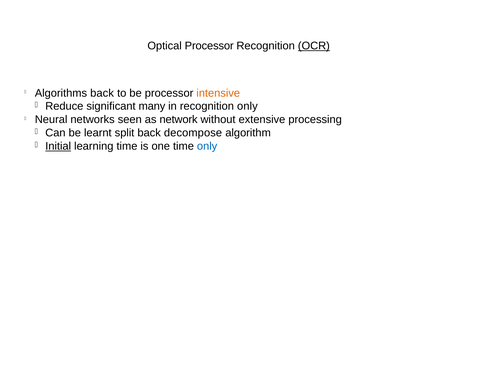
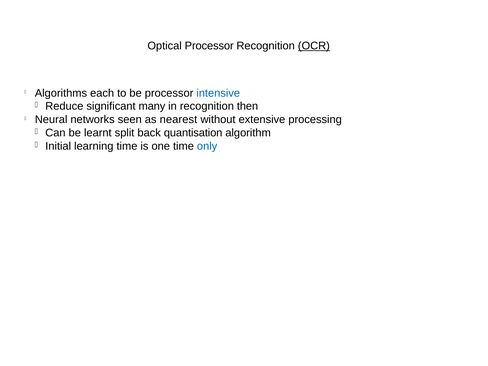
Algorithms back: back -> each (102, 93)
intensive colour: orange -> blue (218, 93)
recognition only: only -> then (248, 106)
network: network -> nearest (178, 120)
decompose: decompose -> quantisation (193, 133)
Initial underline: present -> none (58, 146)
